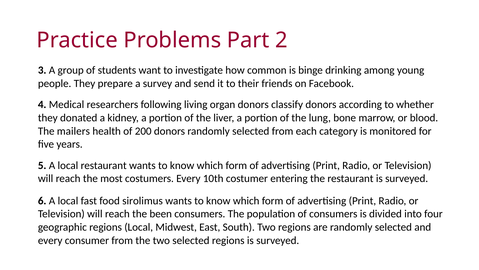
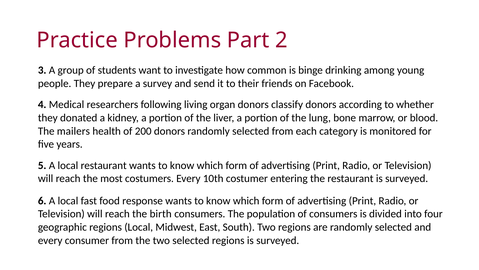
sirolimus: sirolimus -> response (143, 200)
been: been -> birth (161, 214)
